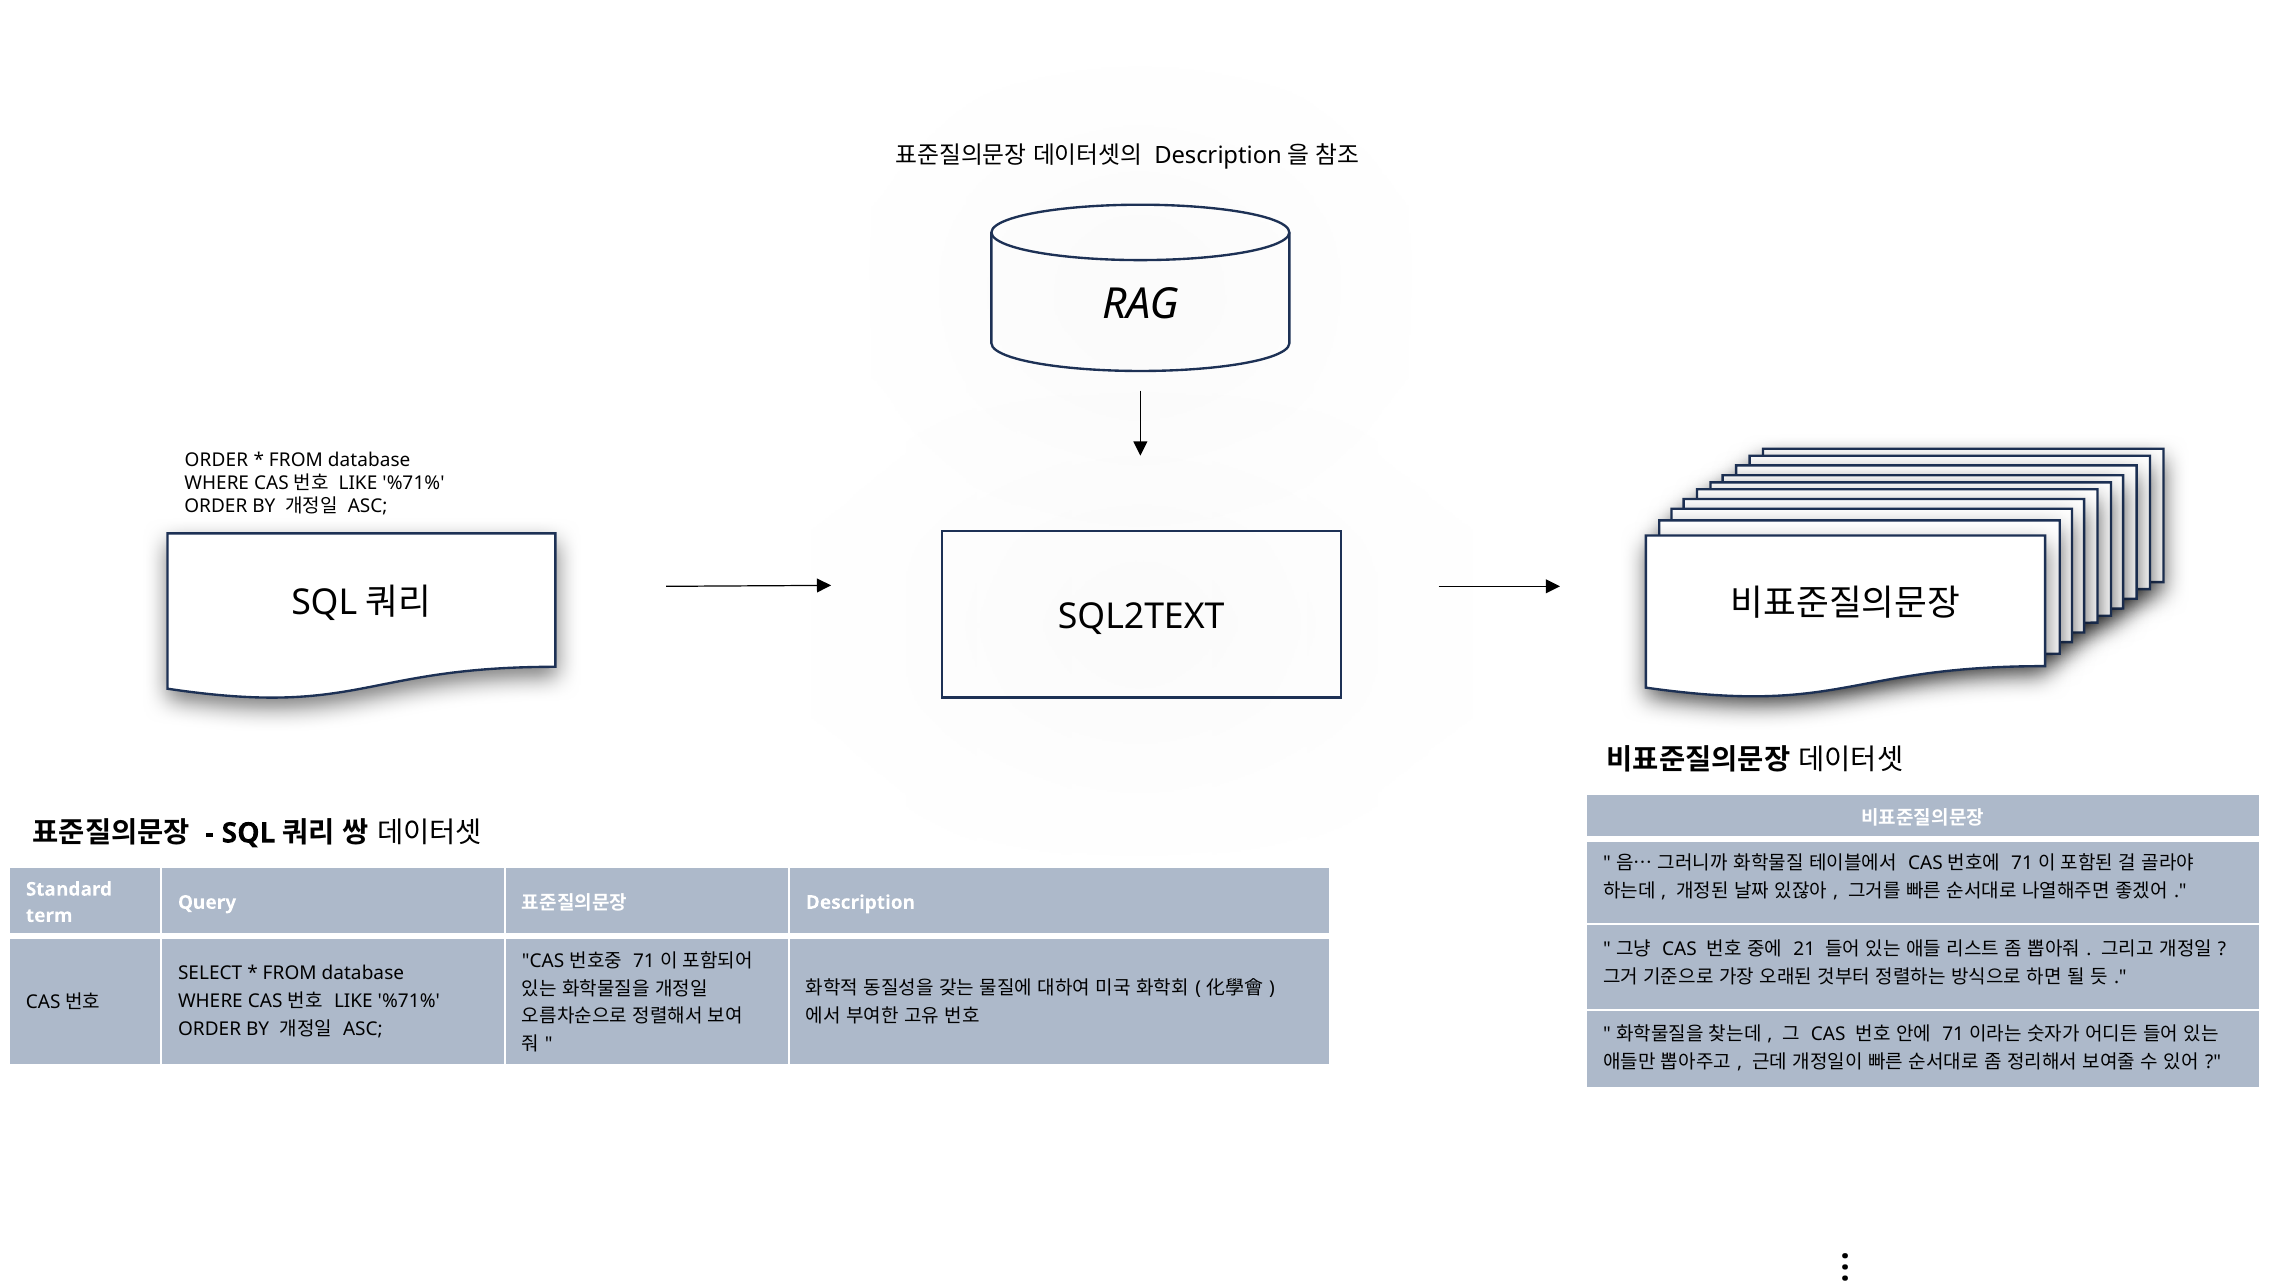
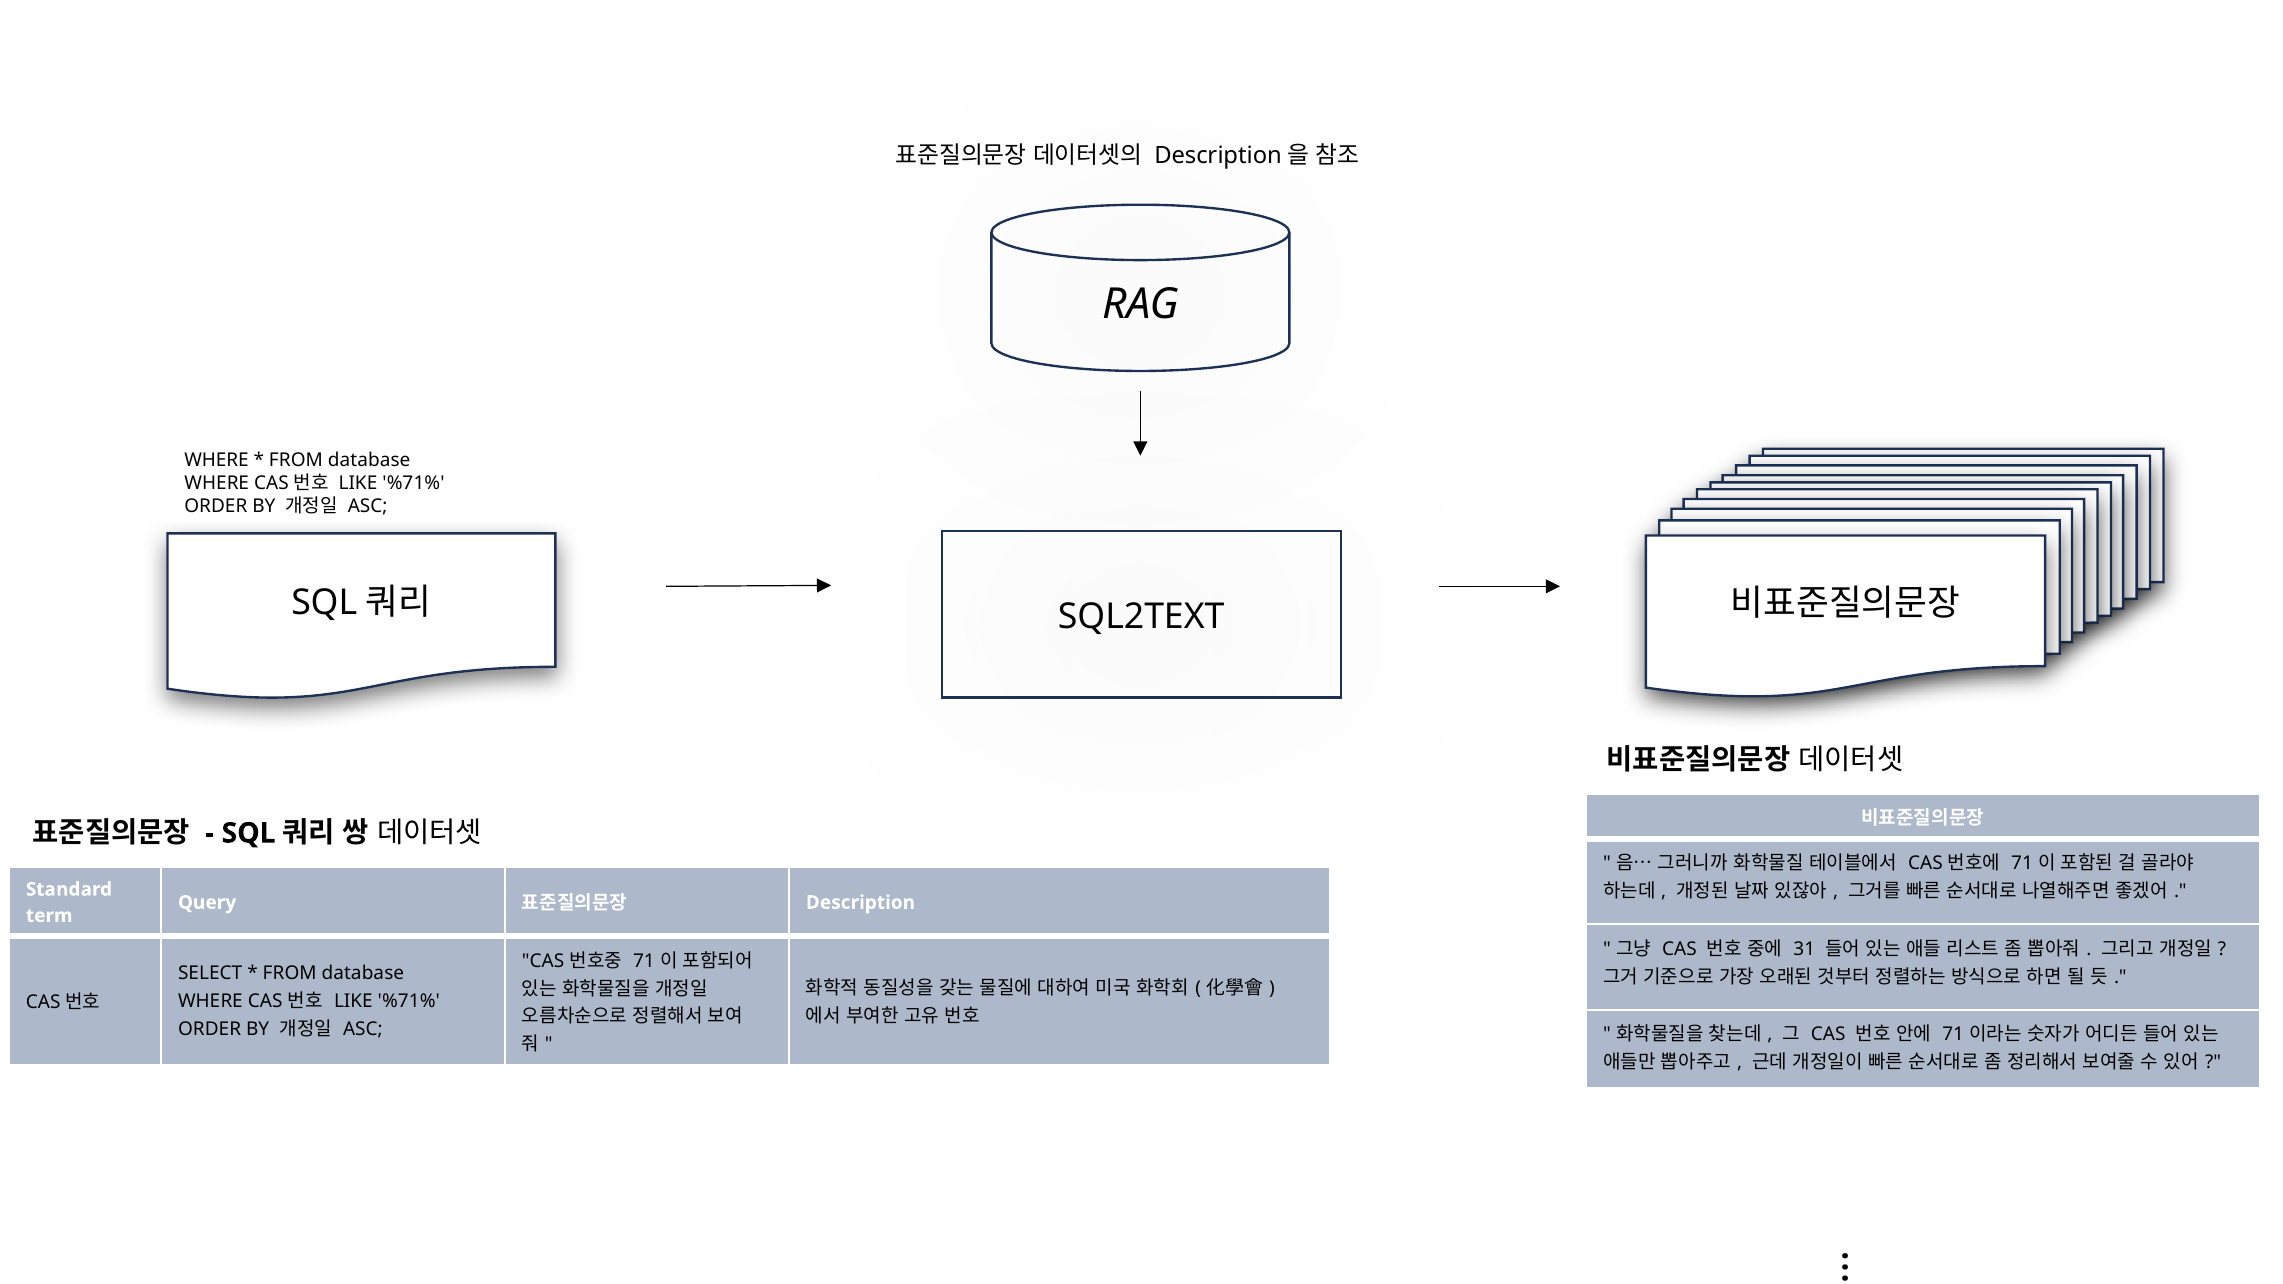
ORDER: ORDER -> WHERE (217, 460)
21: 21 -> 31 (1804, 949)
